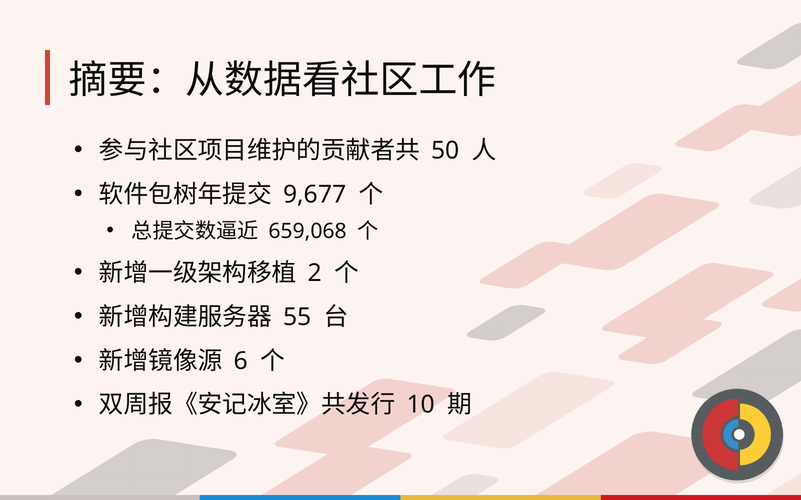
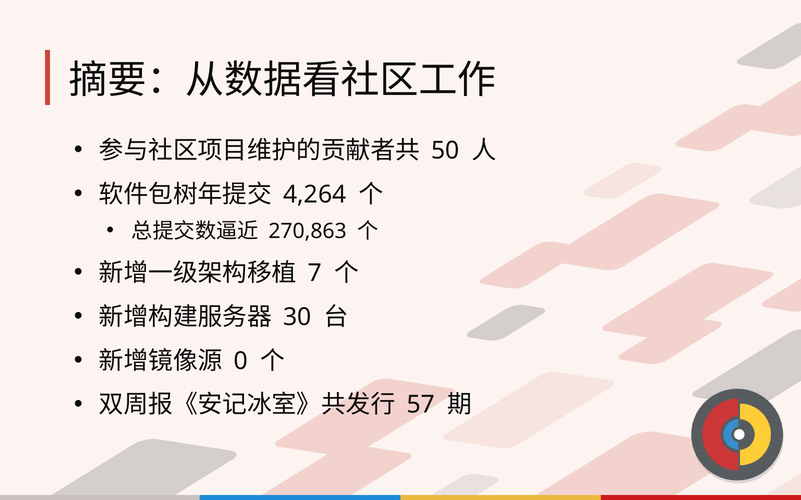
9,677: 9,677 -> 4,264 (315, 195)
659,068: 659,068 -> 270,863 (308, 231)
2: 2 -> 7 (315, 273)
55: 55 -> 30 (297, 317)
6: 6 -> 0 (241, 361)
10: 10 -> 57 (421, 405)
